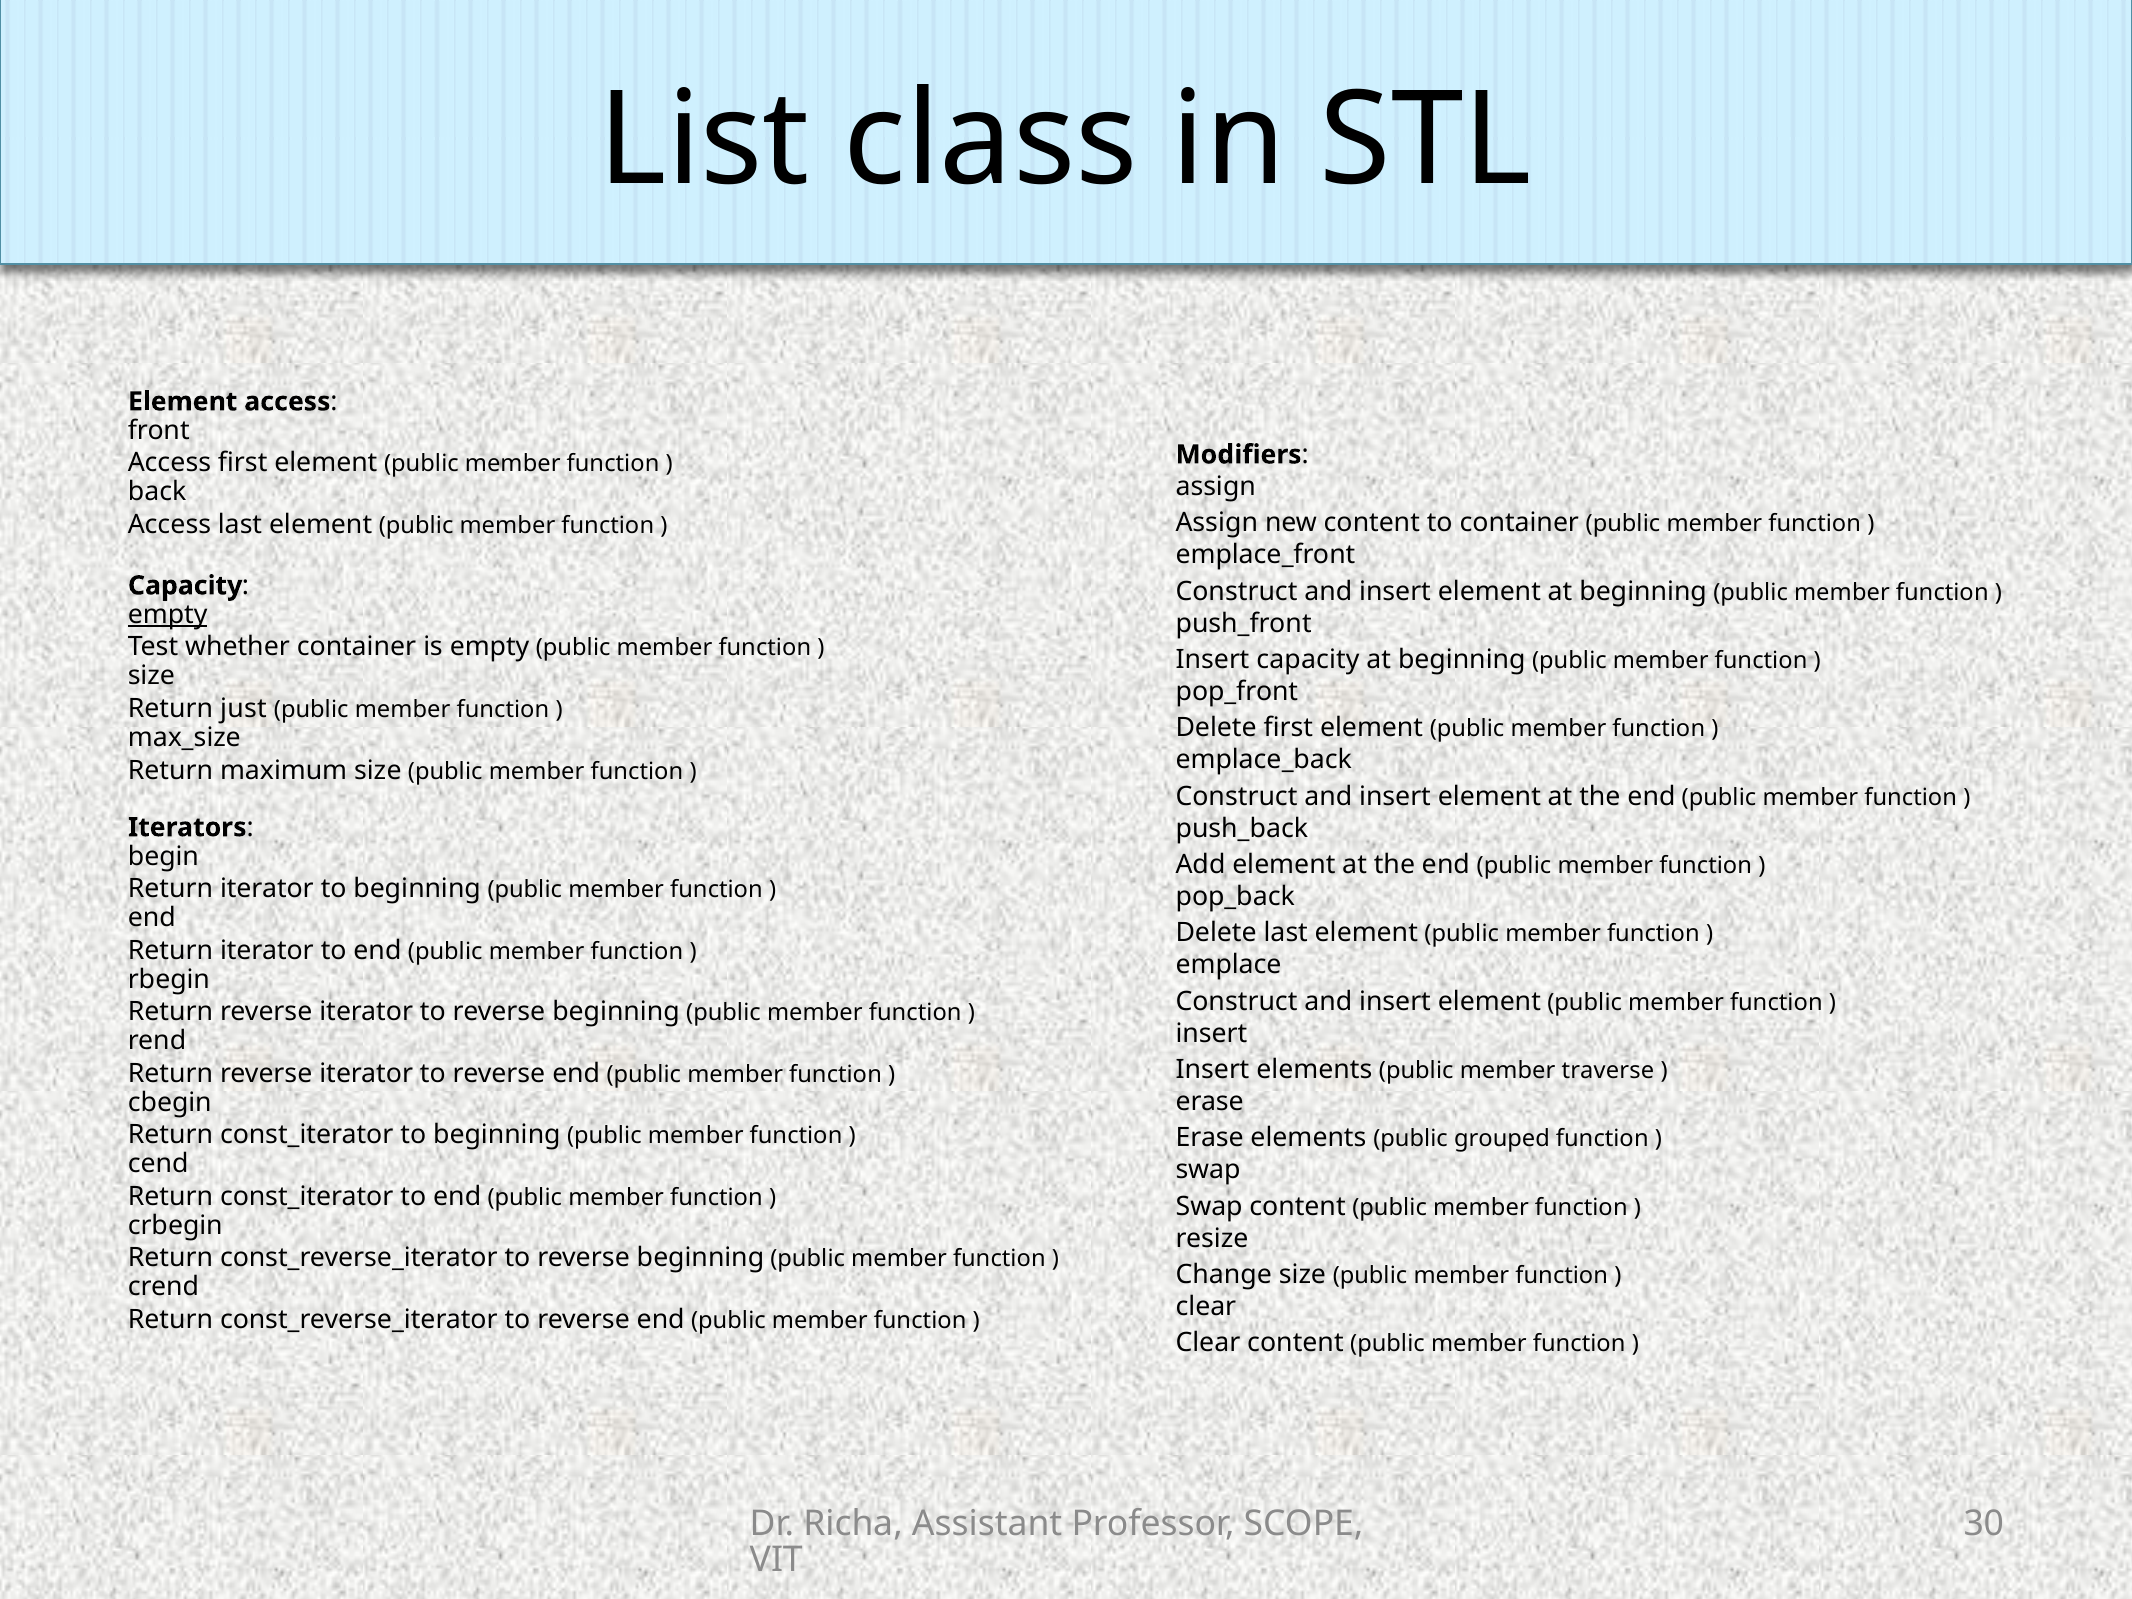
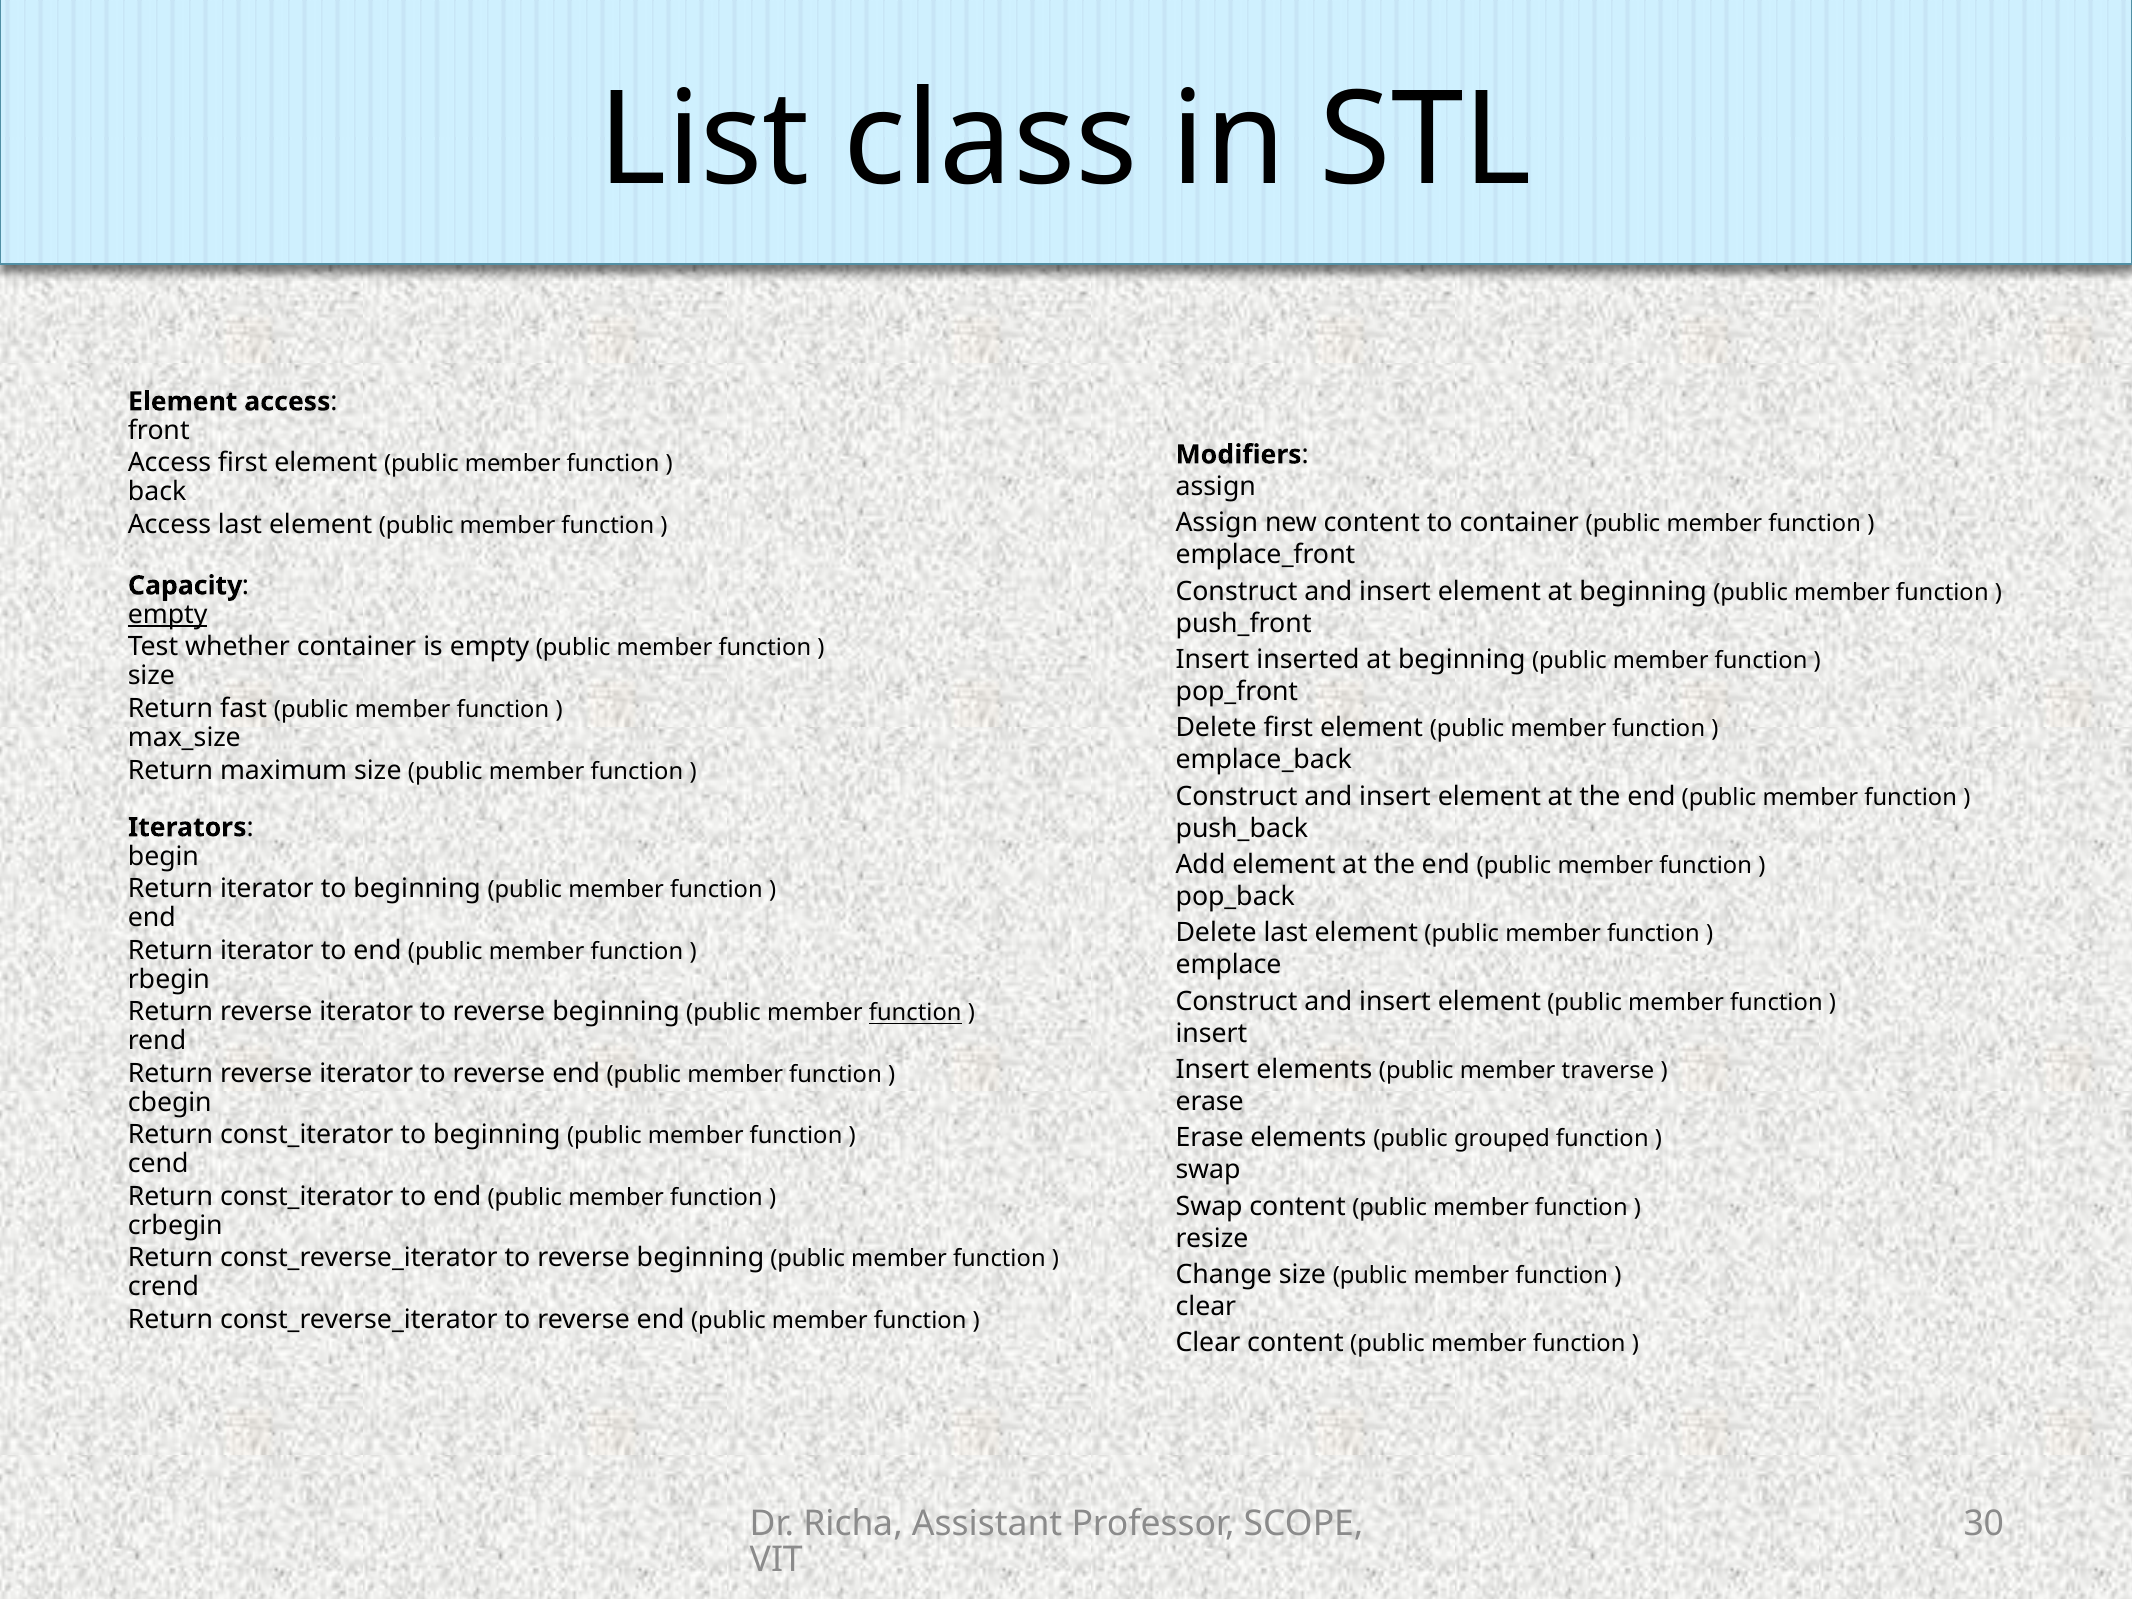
Insert capacity: capacity -> inserted (1308, 660)
just: just -> fast (244, 709)
function underline: none -> present (915, 1013)
